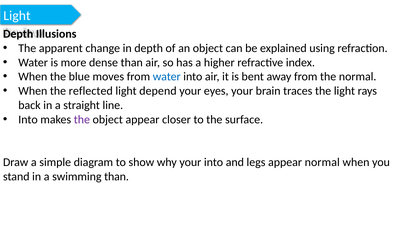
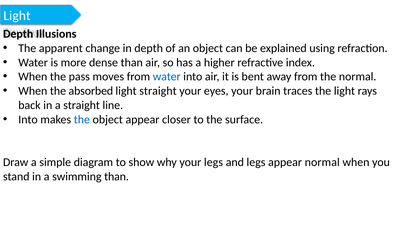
blue: blue -> pass (79, 77)
reflected: reflected -> absorbed (91, 91)
light depend: depend -> straight (158, 91)
the colour: purple -> blue (82, 120)
your into: into -> legs (213, 163)
